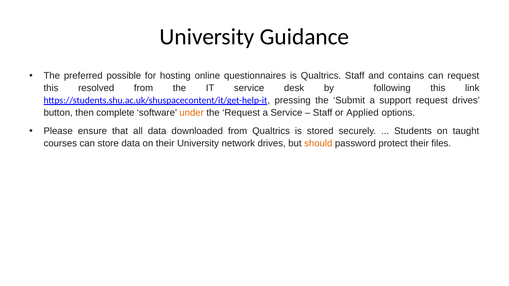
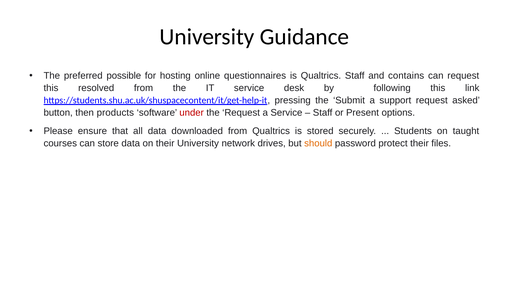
request drives: drives -> asked (466, 100)
complete: complete -> products (115, 113)
under colour: orange -> red (192, 113)
Applied: Applied -> Present (363, 113)
